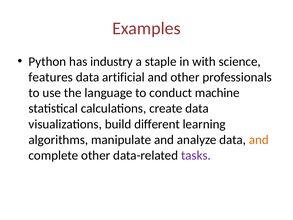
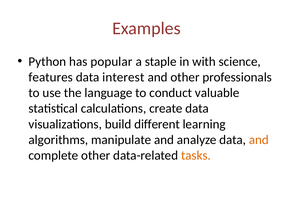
industry: industry -> popular (111, 61)
artificial: artificial -> interest (123, 77)
machine: machine -> valuable (217, 93)
tasks colour: purple -> orange (196, 155)
